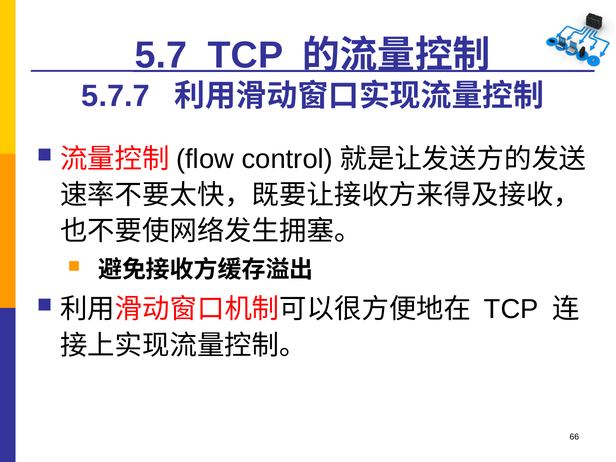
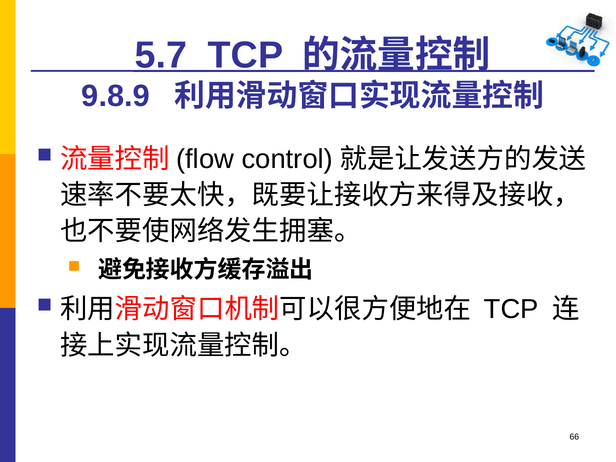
5.7.7: 5.7.7 -> 9.8.9 (116, 96)
